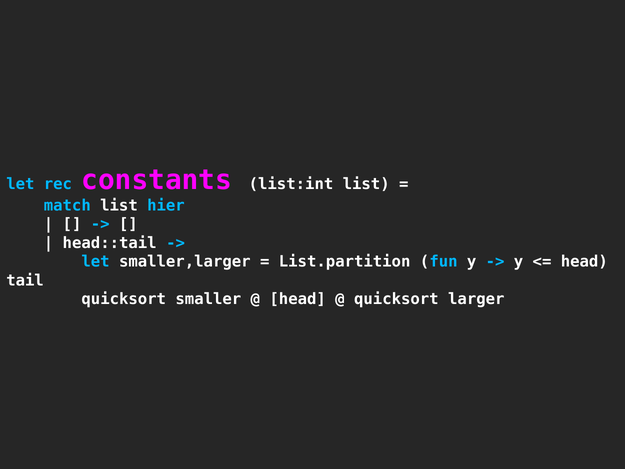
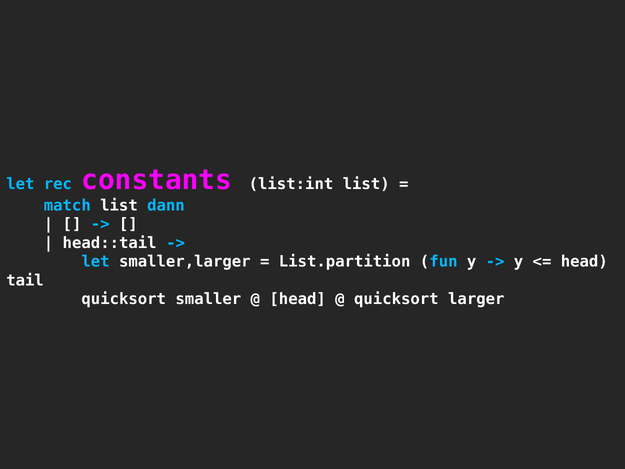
hier: hier -> dann (166, 205)
